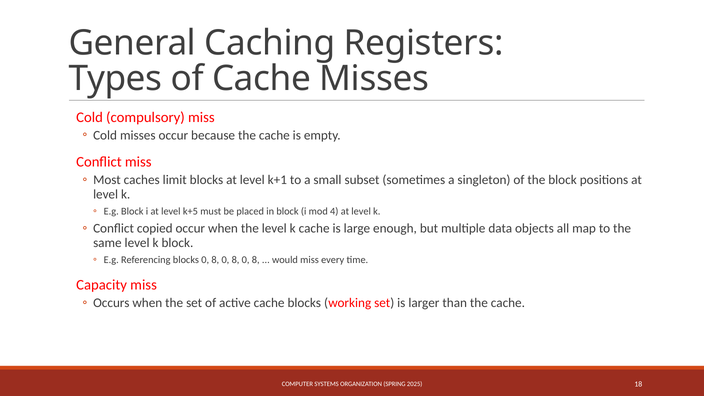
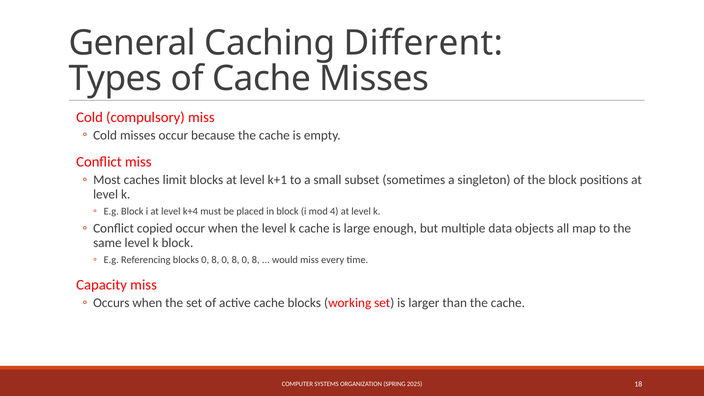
Registers: Registers -> Different (423, 43)
k+5: k+5 -> k+4 (190, 211)
